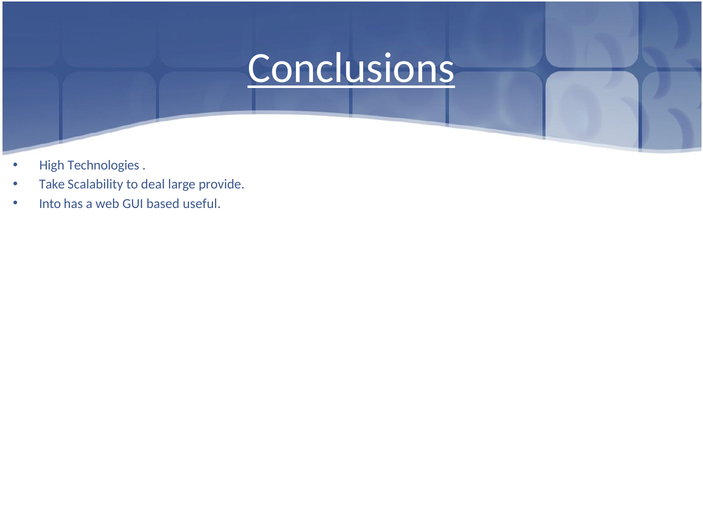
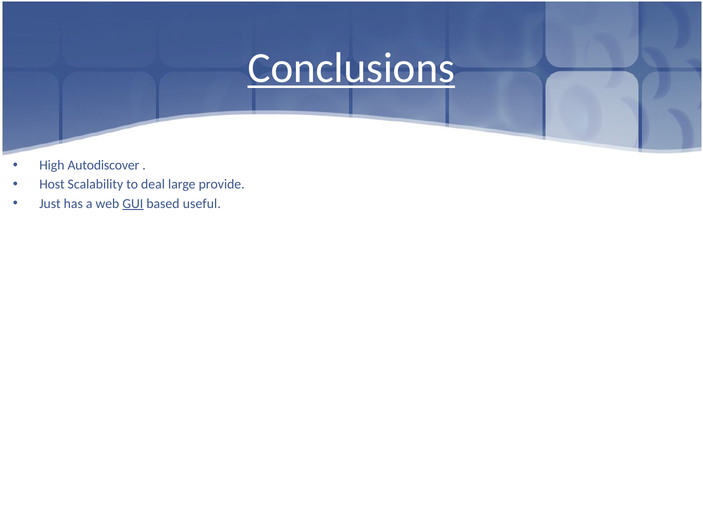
Technologies: Technologies -> Autodiscover (103, 165)
Take: Take -> Host (52, 184)
Into: Into -> Just (50, 203)
GUI underline: none -> present (133, 203)
